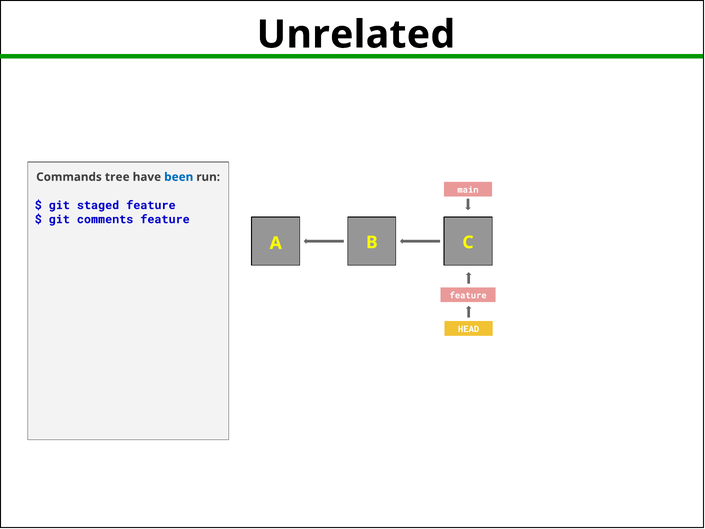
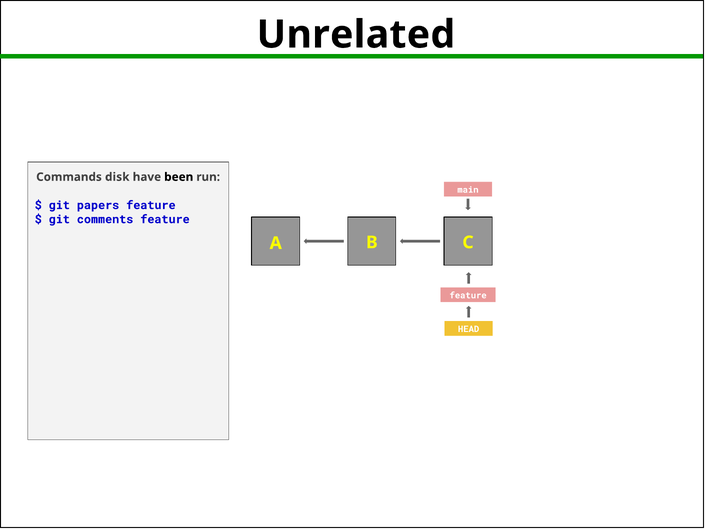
tree: tree -> disk (117, 177)
been colour: blue -> black (179, 177)
staged: staged -> papers (98, 205)
